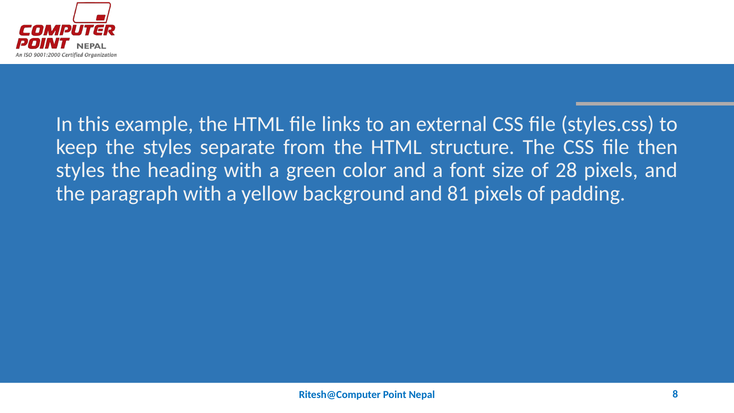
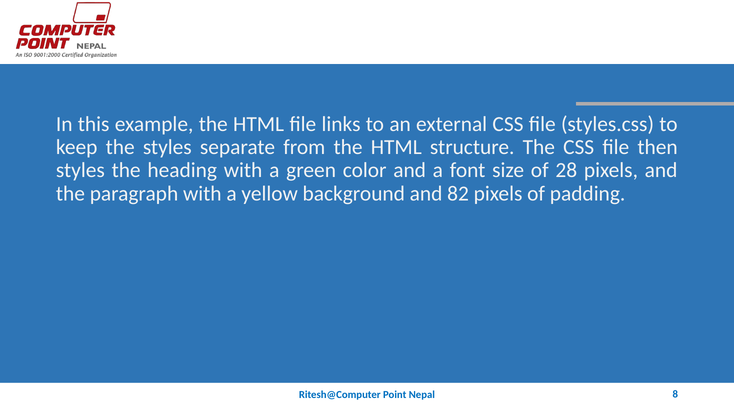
81: 81 -> 82 (458, 193)
